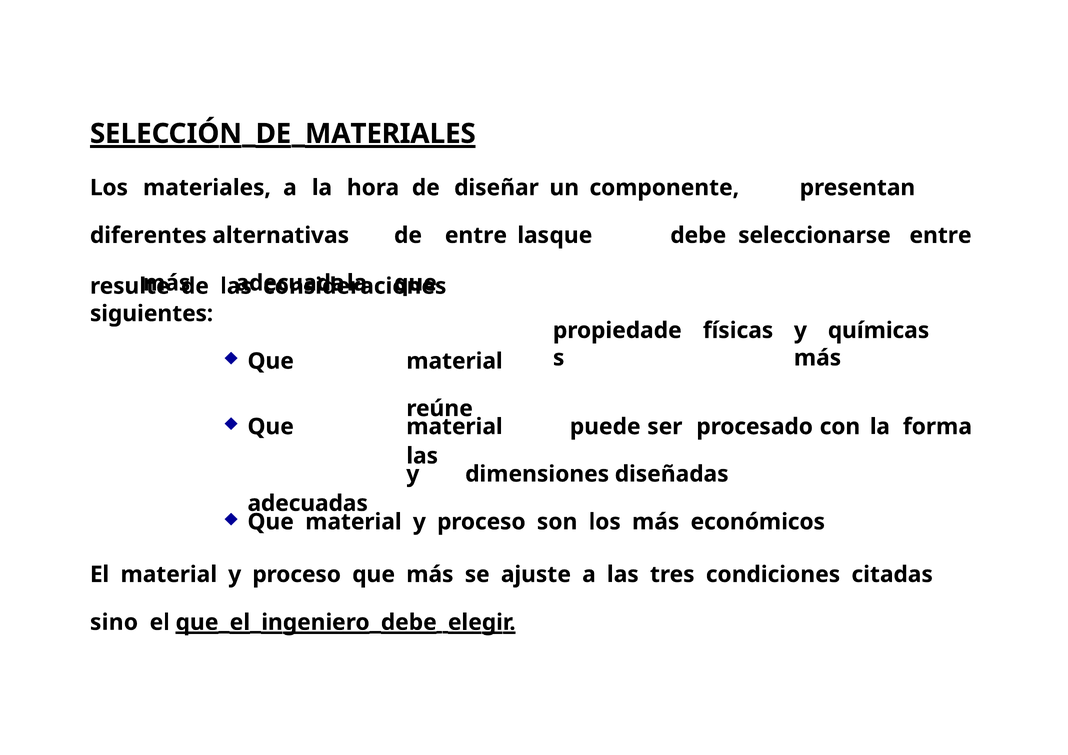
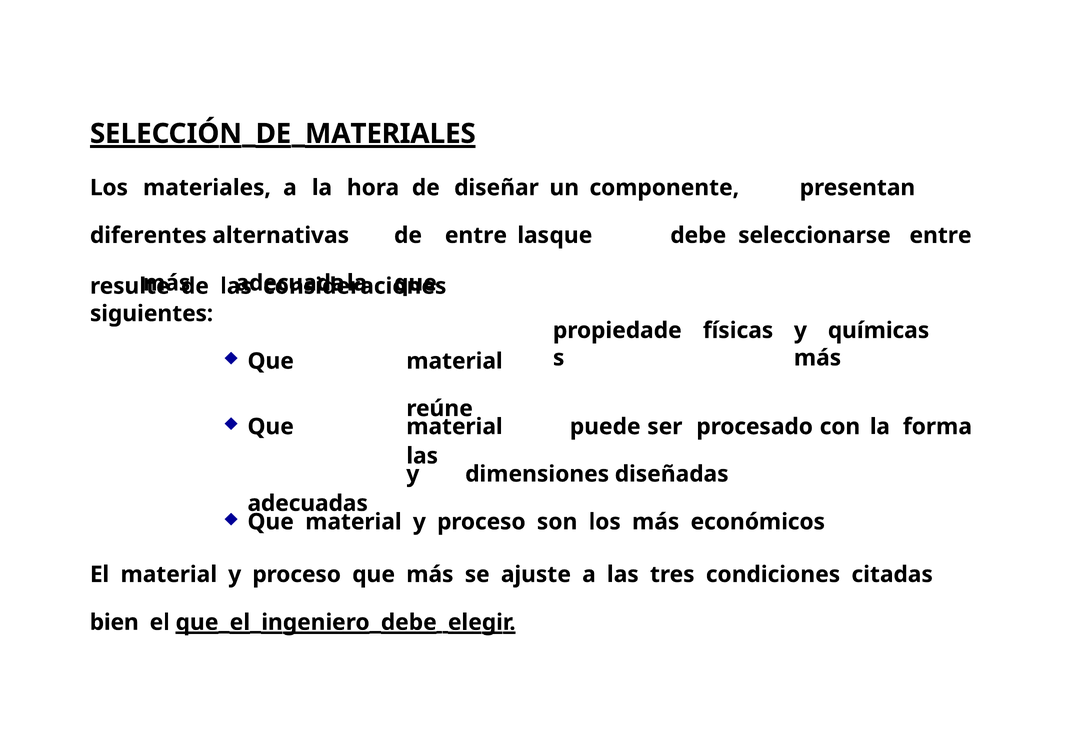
sino: sino -> bien (114, 622)
